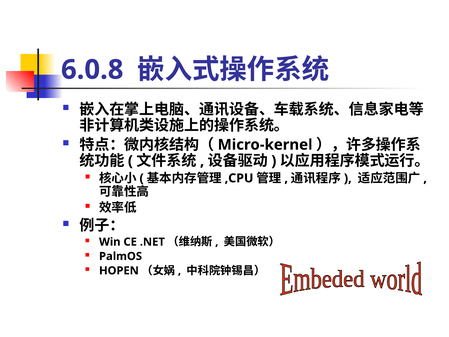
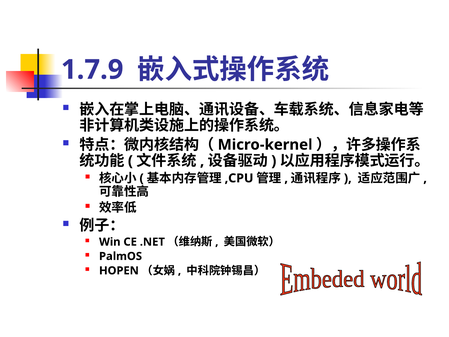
6.0.8: 6.0.8 -> 1.7.9 (92, 70)
